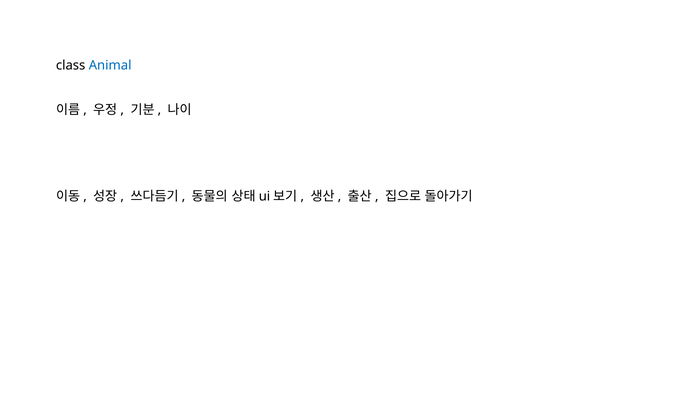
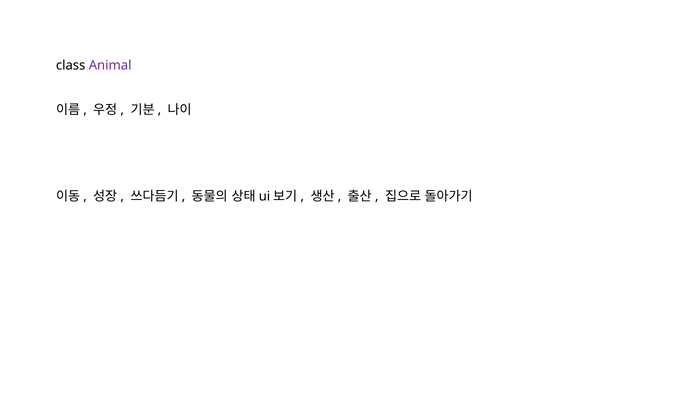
Animal colour: blue -> purple (110, 66)
